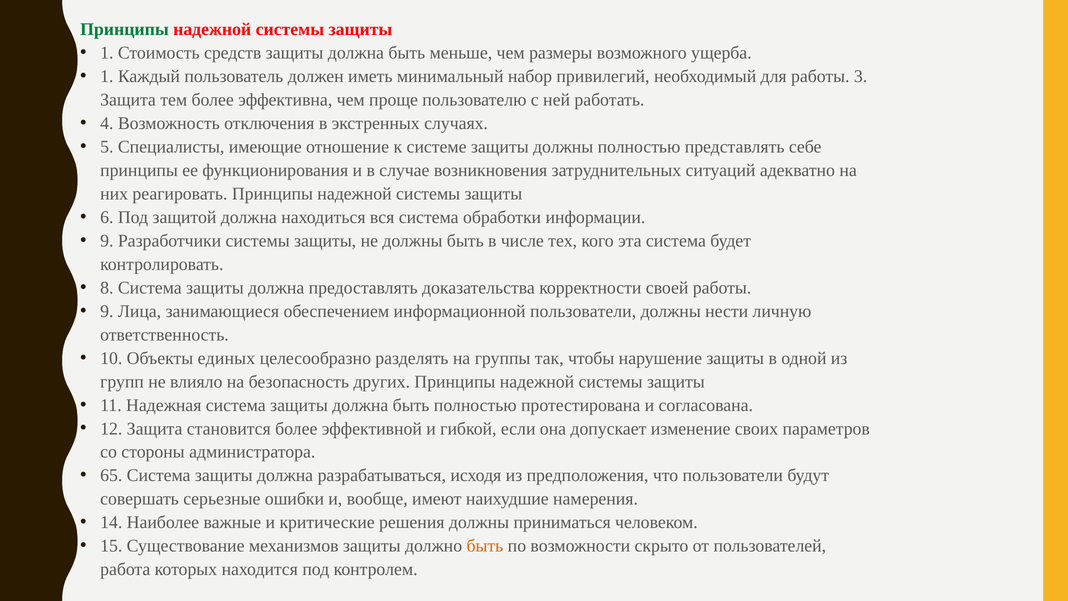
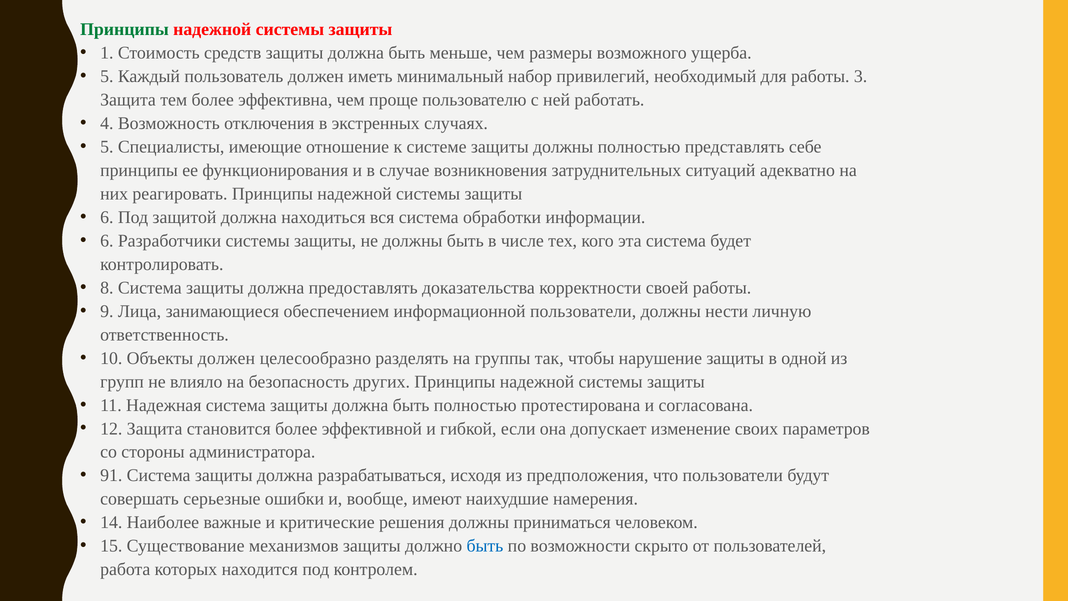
1: 1 -> 5 (107, 77)
9: 9 -> 6 (107, 241)
Объекты единых: единых -> должен (226, 358)
65: 65 -> 91 (111, 475)
быть colour: orange -> blue (485, 546)
